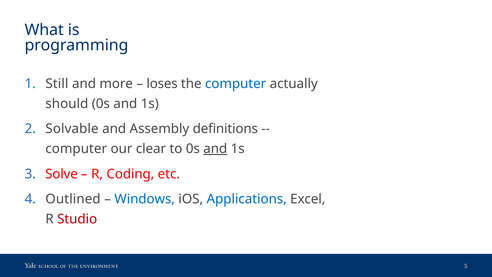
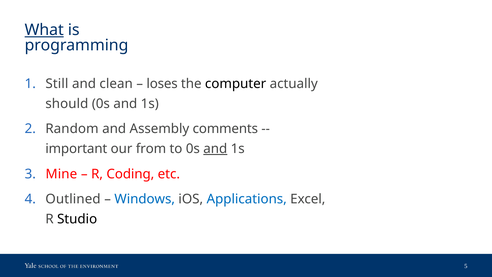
What underline: none -> present (44, 30)
more: more -> clean (116, 84)
computer colour: blue -> black (236, 84)
Solvable: Solvable -> Random (72, 129)
definitions: definitions -> comments (225, 129)
computer: computer -> important (76, 149)
clear: clear -> from (151, 149)
Solve: Solve -> Mine (61, 174)
Studio colour: red -> black (77, 219)
